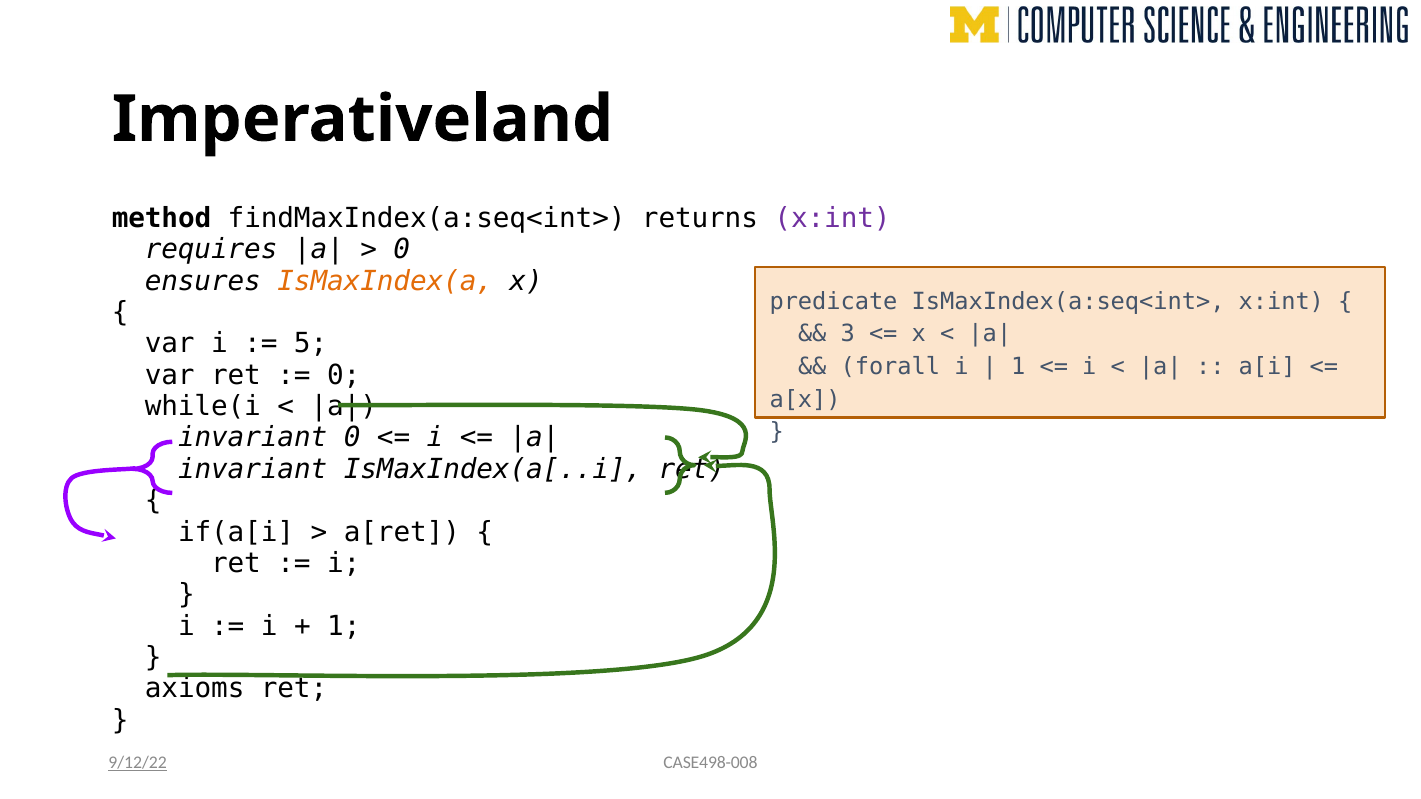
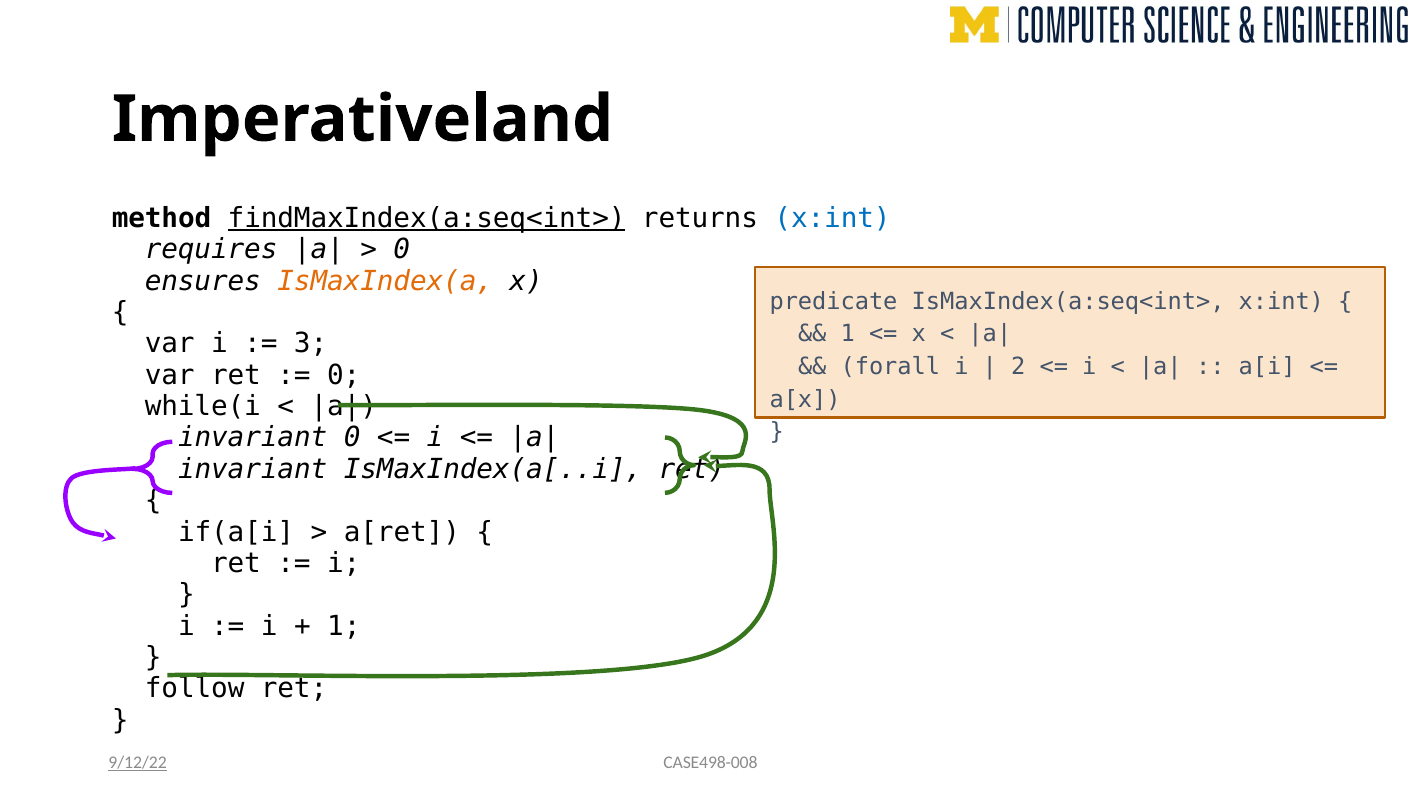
findMaxIndex(a:seq<int> underline: none -> present (427, 218)
x:int colour: purple -> blue (833, 218)
3: 3 -> 1 (848, 334)
5: 5 -> 3 (311, 344)
1: 1 -> 2 (1018, 367)
axioms: axioms -> follow (195, 689)
